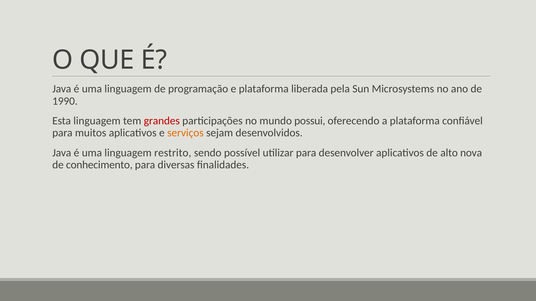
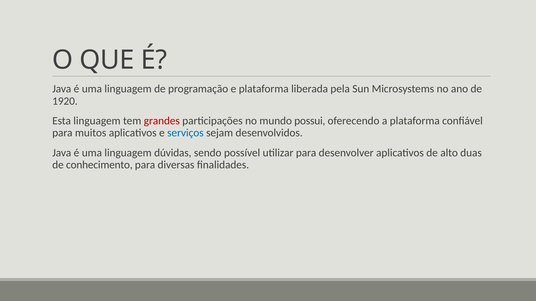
1990: 1990 -> 1920 (65, 101)
serviços colour: orange -> blue (185, 133)
restrito: restrito -> dúvidas (173, 153)
nova: nova -> duas (471, 153)
